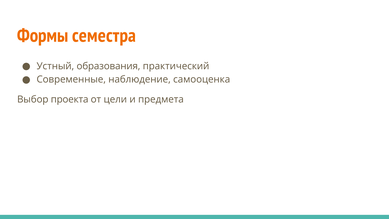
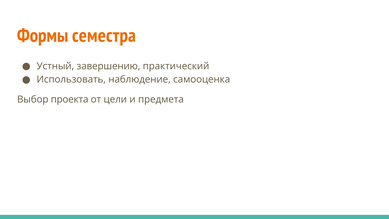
образования: образования -> завершению (108, 66)
Современные: Современные -> Использовать (71, 79)
